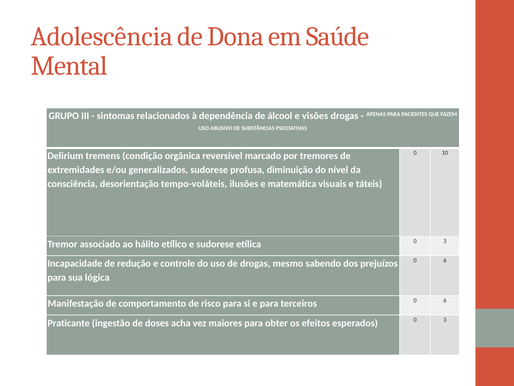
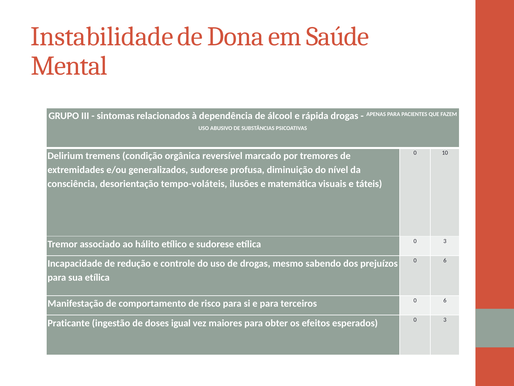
Adolescência: Adolescência -> Instabilidade (102, 36)
visões: visões -> rápida (315, 116)
sua lógica: lógica -> etílica (97, 277)
acha: acha -> igual (181, 323)
